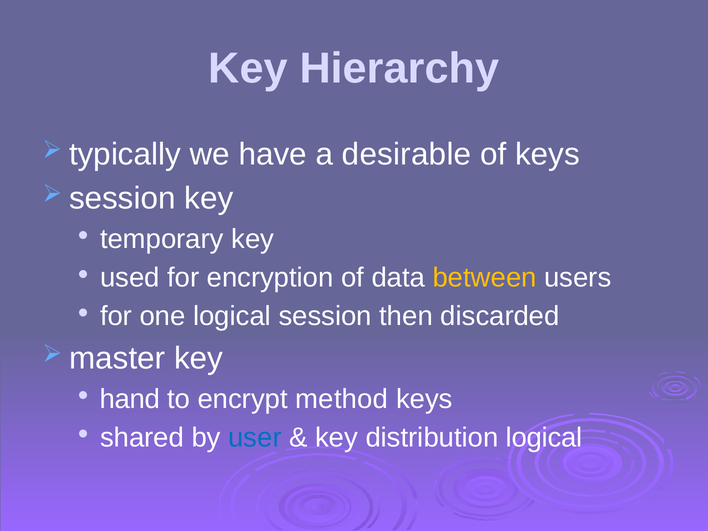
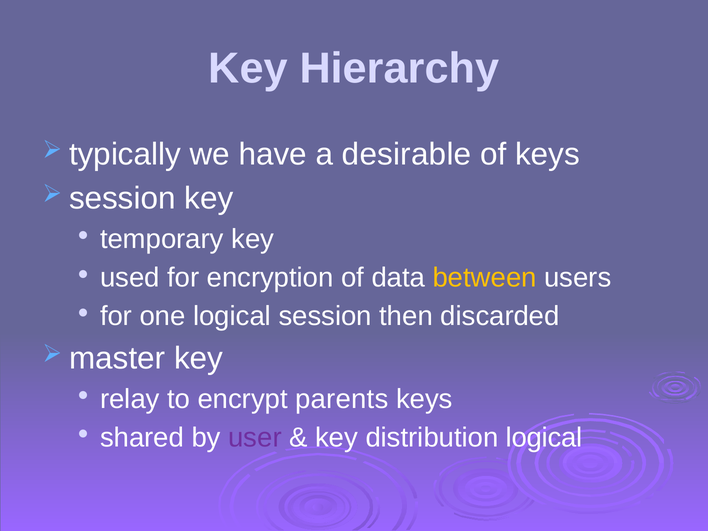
hand: hand -> relay (130, 399)
method: method -> parents (342, 399)
user colour: blue -> purple (255, 438)
